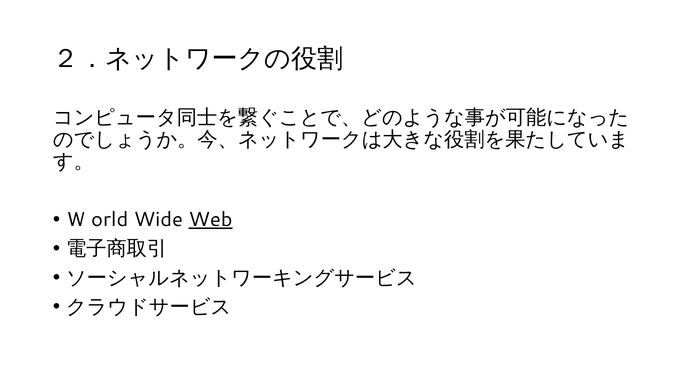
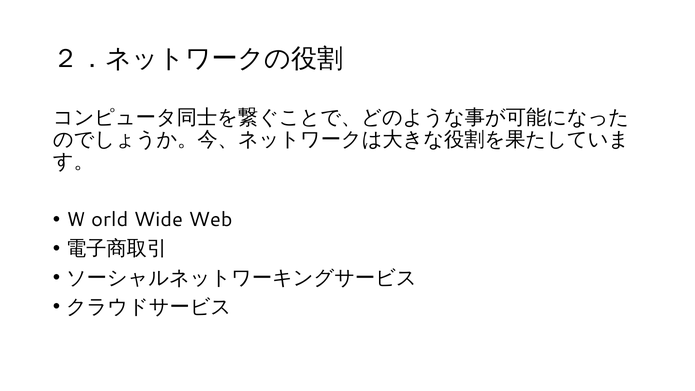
Web underline: present -> none (211, 220)
